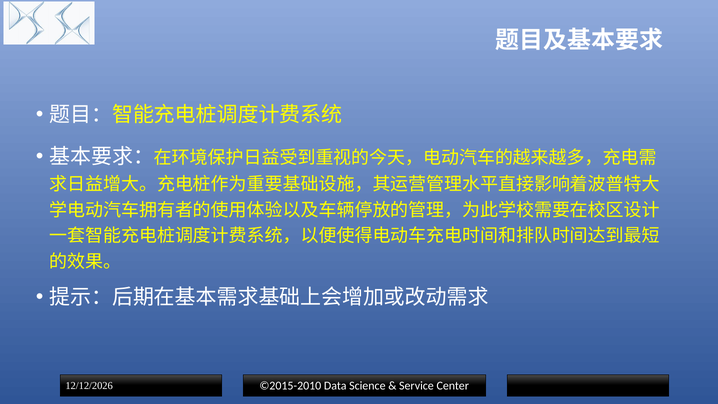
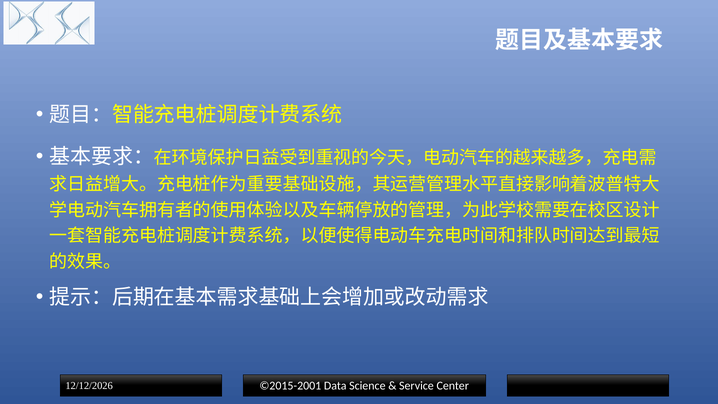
©2015-2010: ©2015-2010 -> ©2015-2001 (290, 386)
